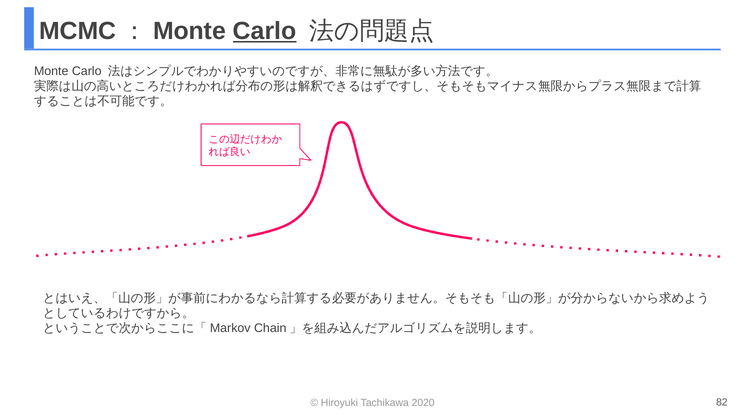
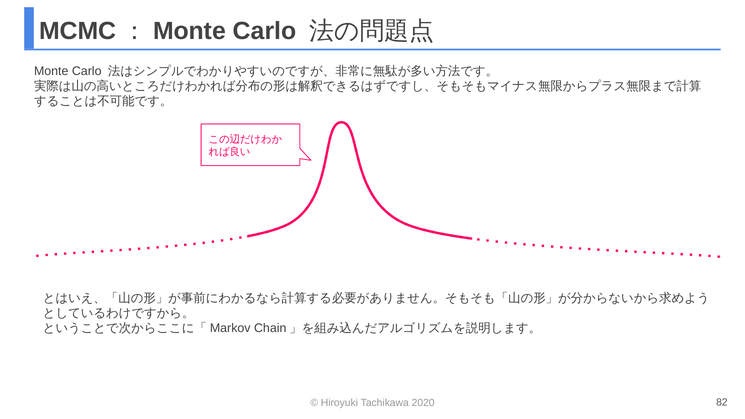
Carlo underline: present -> none (265, 31)
